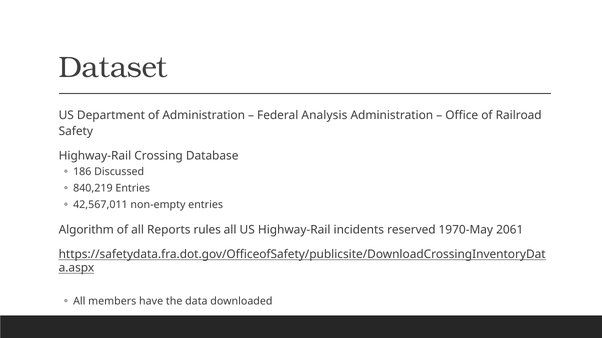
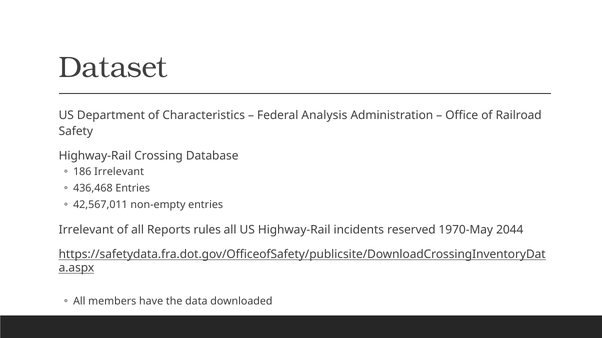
of Administration: Administration -> Characteristics (204, 116)
186 Discussed: Discussed -> Irrelevant (119, 172)
840,219: 840,219 -> 436,468 (93, 189)
Algorithm: Algorithm -> Irrelevant (86, 230)
2061: 2061 -> 2044 (510, 230)
